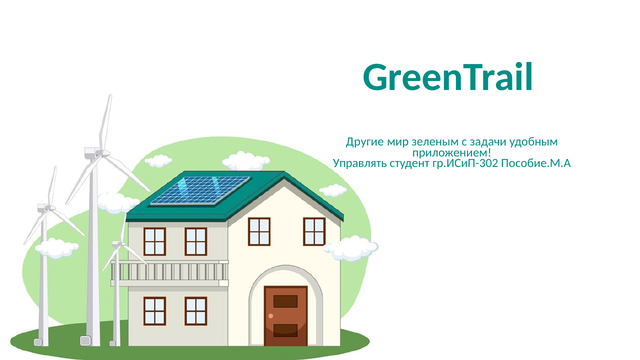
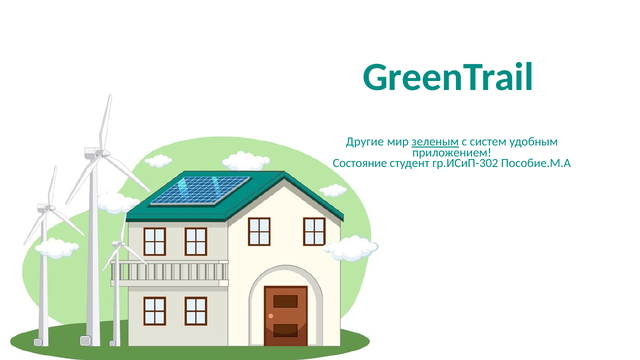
зеленым underline: none -> present (435, 142)
задачи: задачи -> систем (488, 142)
Управлять: Управлять -> Состояние (360, 163)
